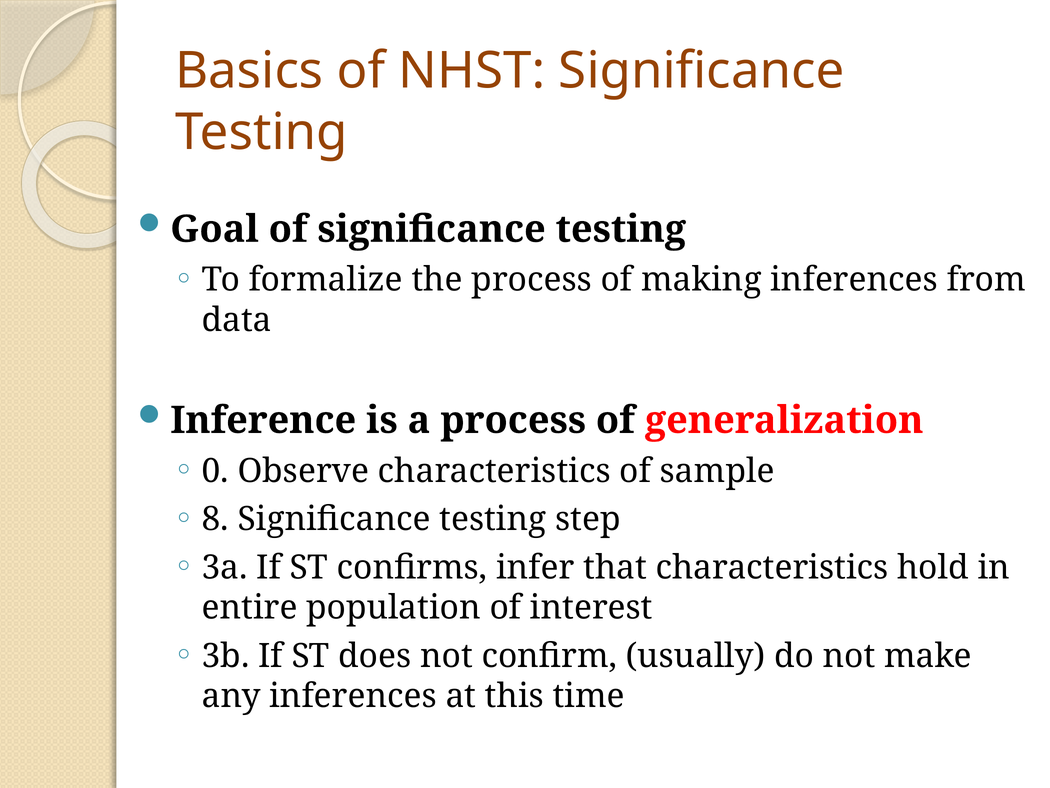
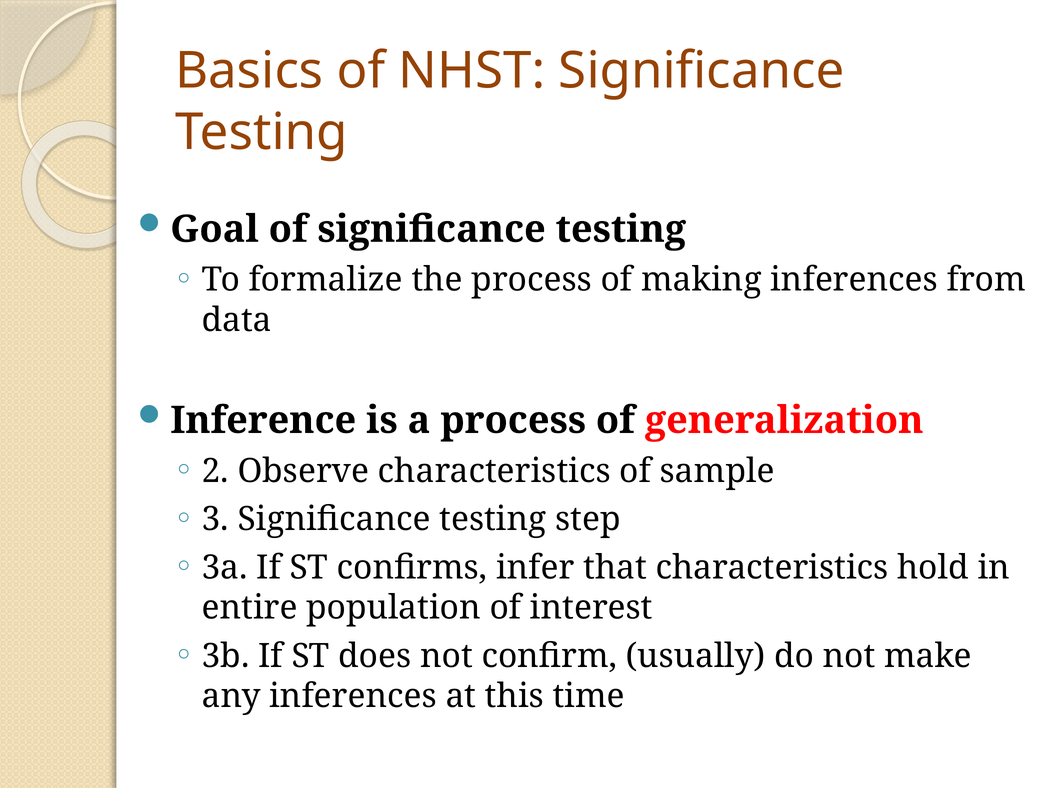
0: 0 -> 2 (215, 471)
8: 8 -> 3 (215, 519)
